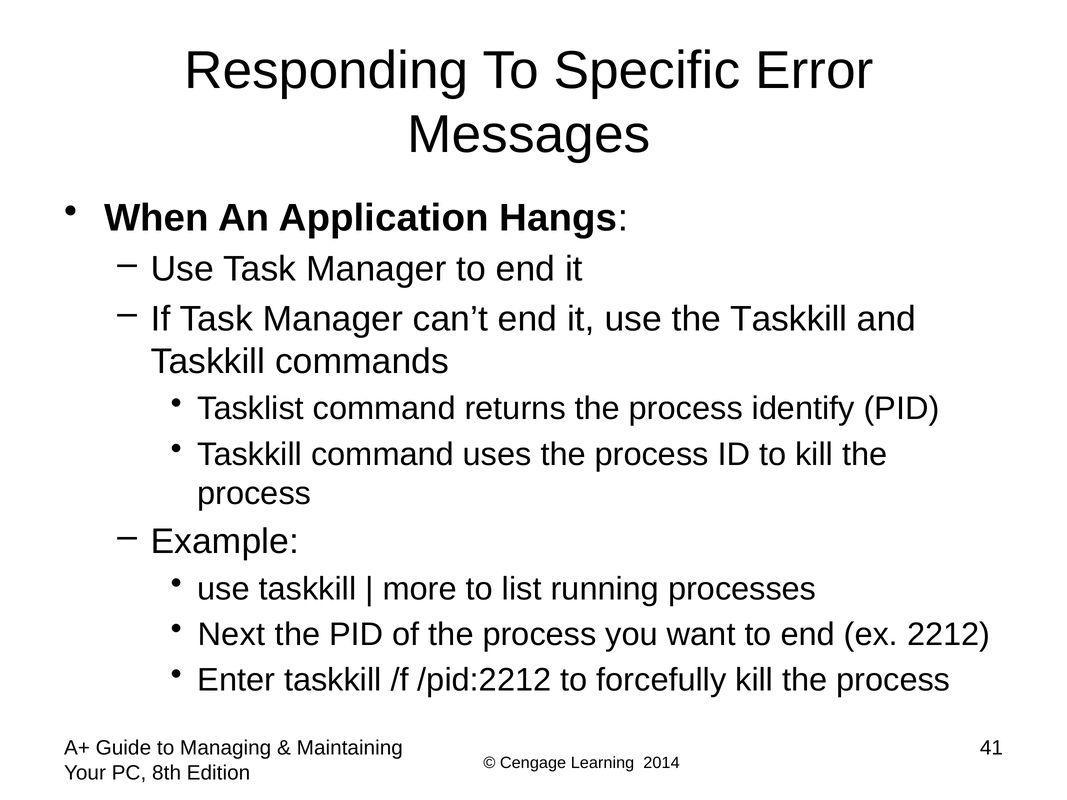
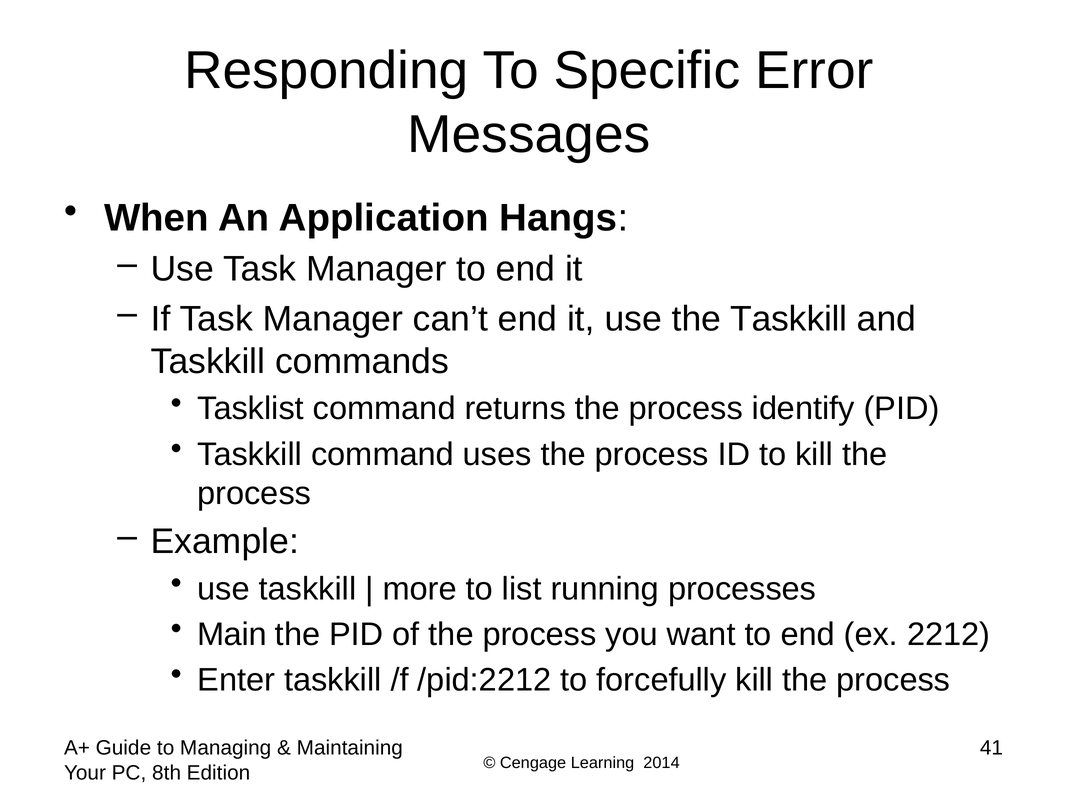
Next: Next -> Main (232, 635)
